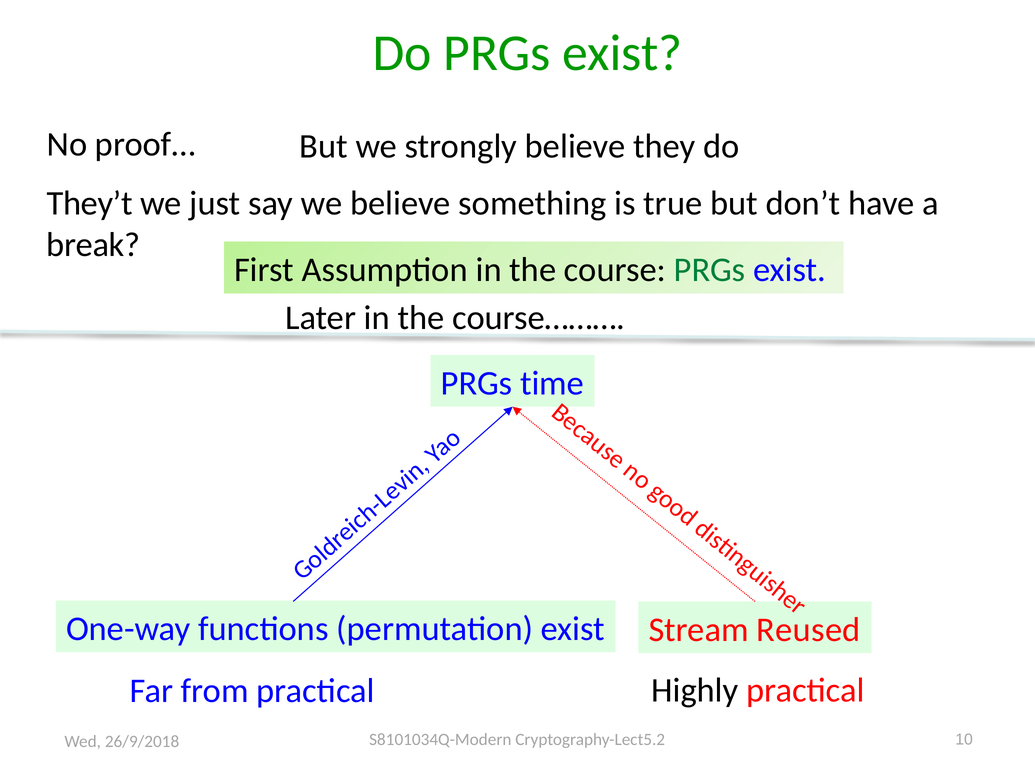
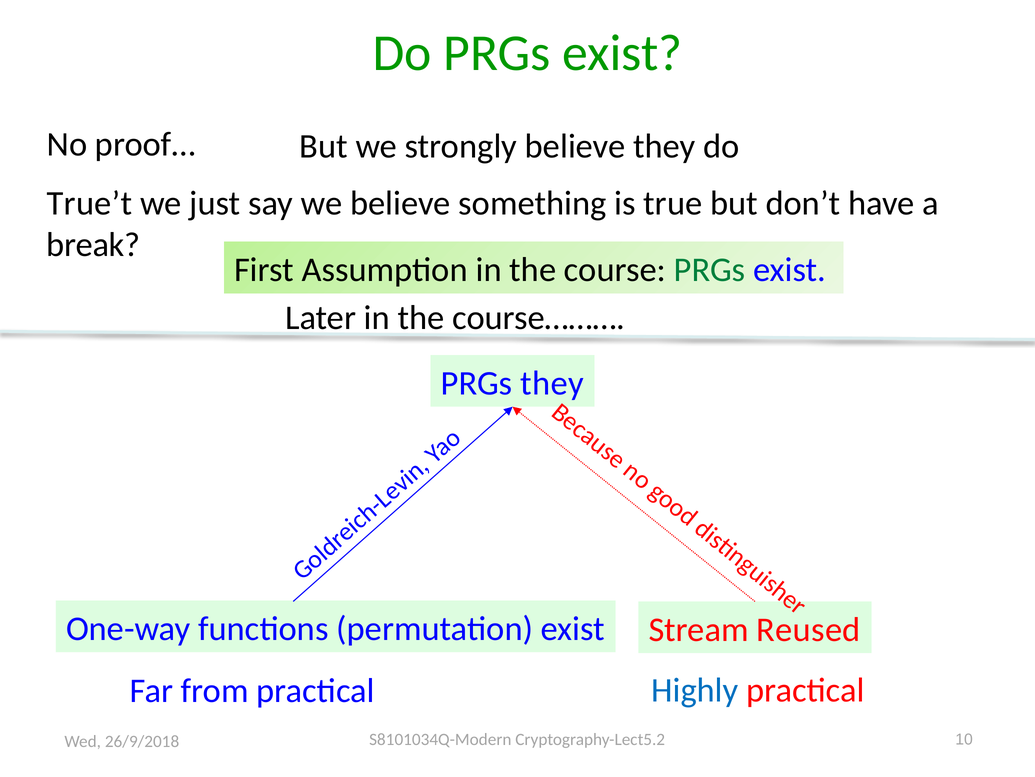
They’t: They’t -> True’t (89, 203)
PRGs time: time -> they (552, 383)
Highly colour: black -> blue (695, 689)
